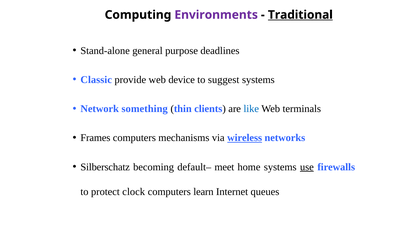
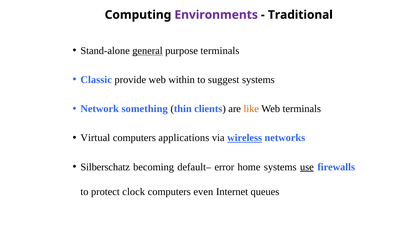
Traditional underline: present -> none (300, 15)
general underline: none -> present (148, 51)
purpose deadlines: deadlines -> terminals (220, 51)
device: device -> within (182, 80)
like colour: blue -> orange (251, 109)
Frames: Frames -> Virtual (95, 138)
mechanisms: mechanisms -> applications (184, 138)
meet: meet -> error (224, 167)
learn: learn -> even (203, 192)
